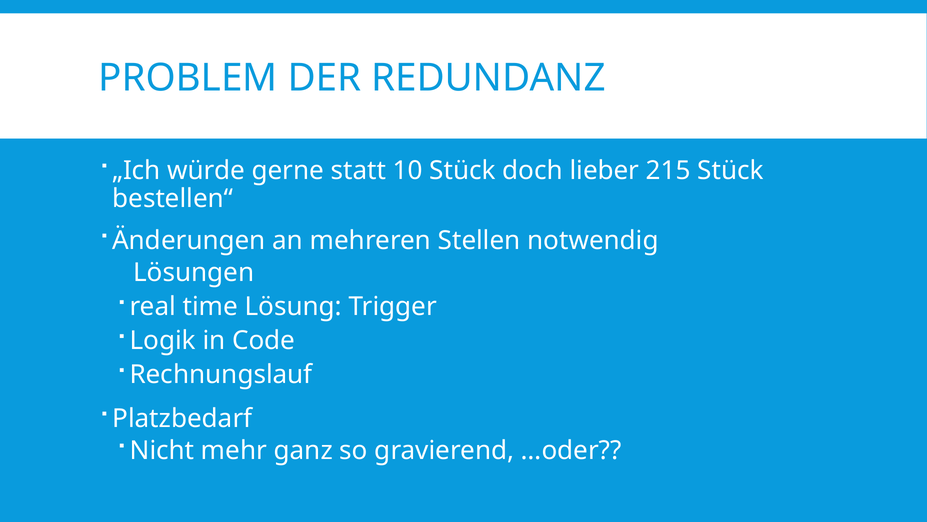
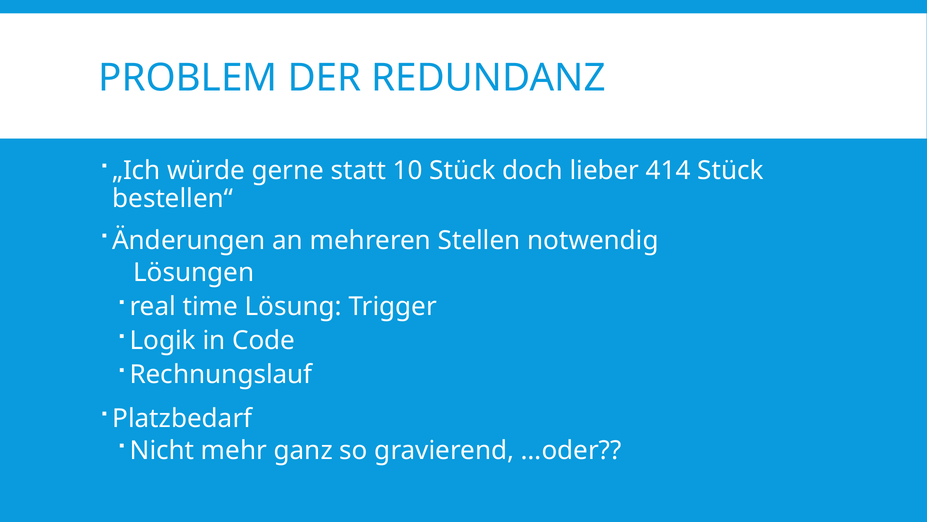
215: 215 -> 414 (668, 170)
